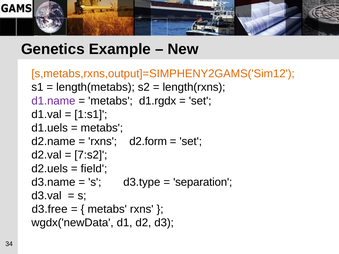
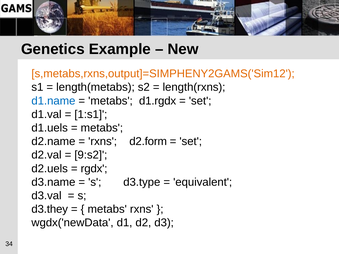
d1.name colour: purple -> blue (53, 101)
7:s2: 7:s2 -> 9:s2 (91, 155)
field: field -> rgdx (94, 169)
separation: separation -> equivalent (203, 182)
d3.free: d3.free -> d3.they (50, 209)
